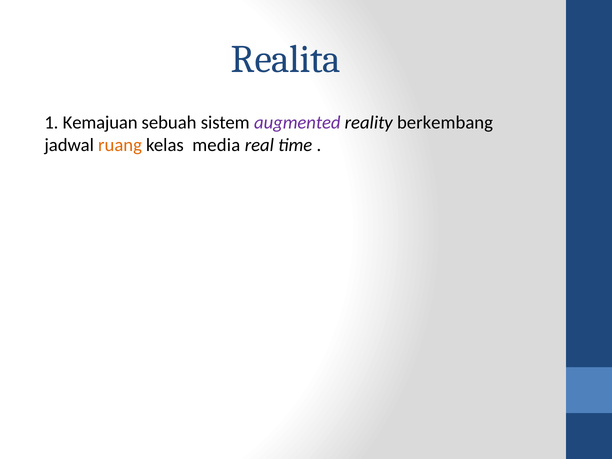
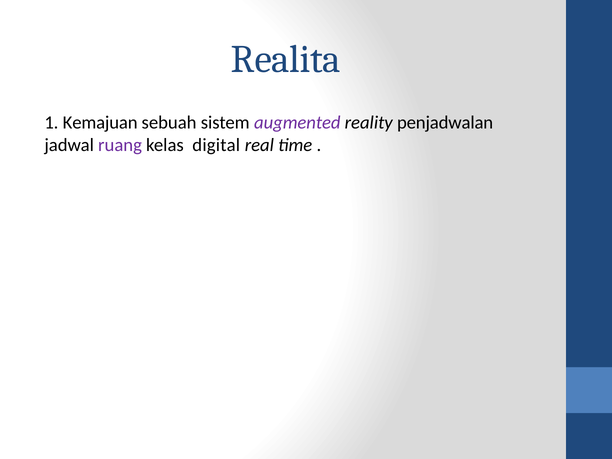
berkembang: berkembang -> penjadwalan (445, 123)
ruang colour: orange -> purple (120, 145)
media: media -> digital (216, 145)
